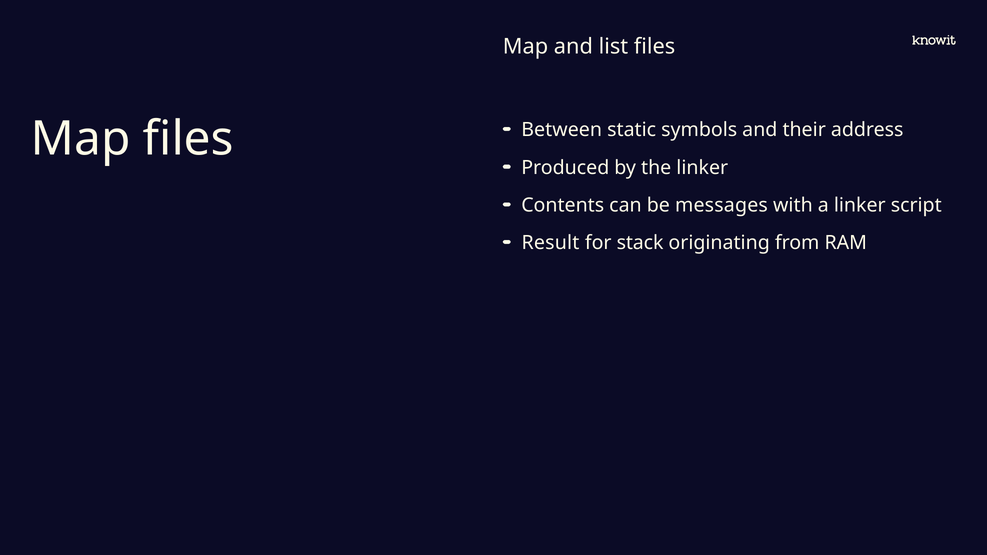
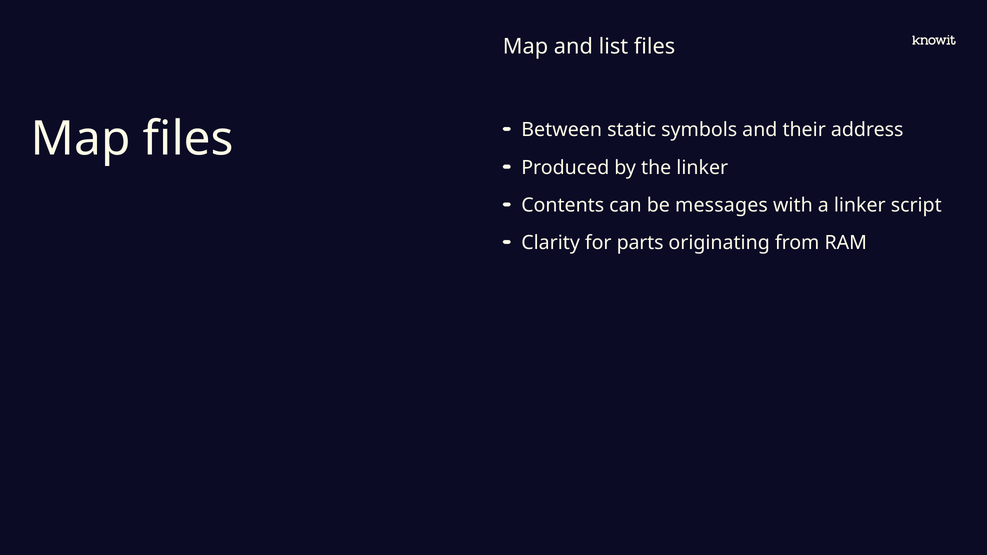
Result: Result -> Clarity (551, 243)
stack: stack -> parts (640, 243)
